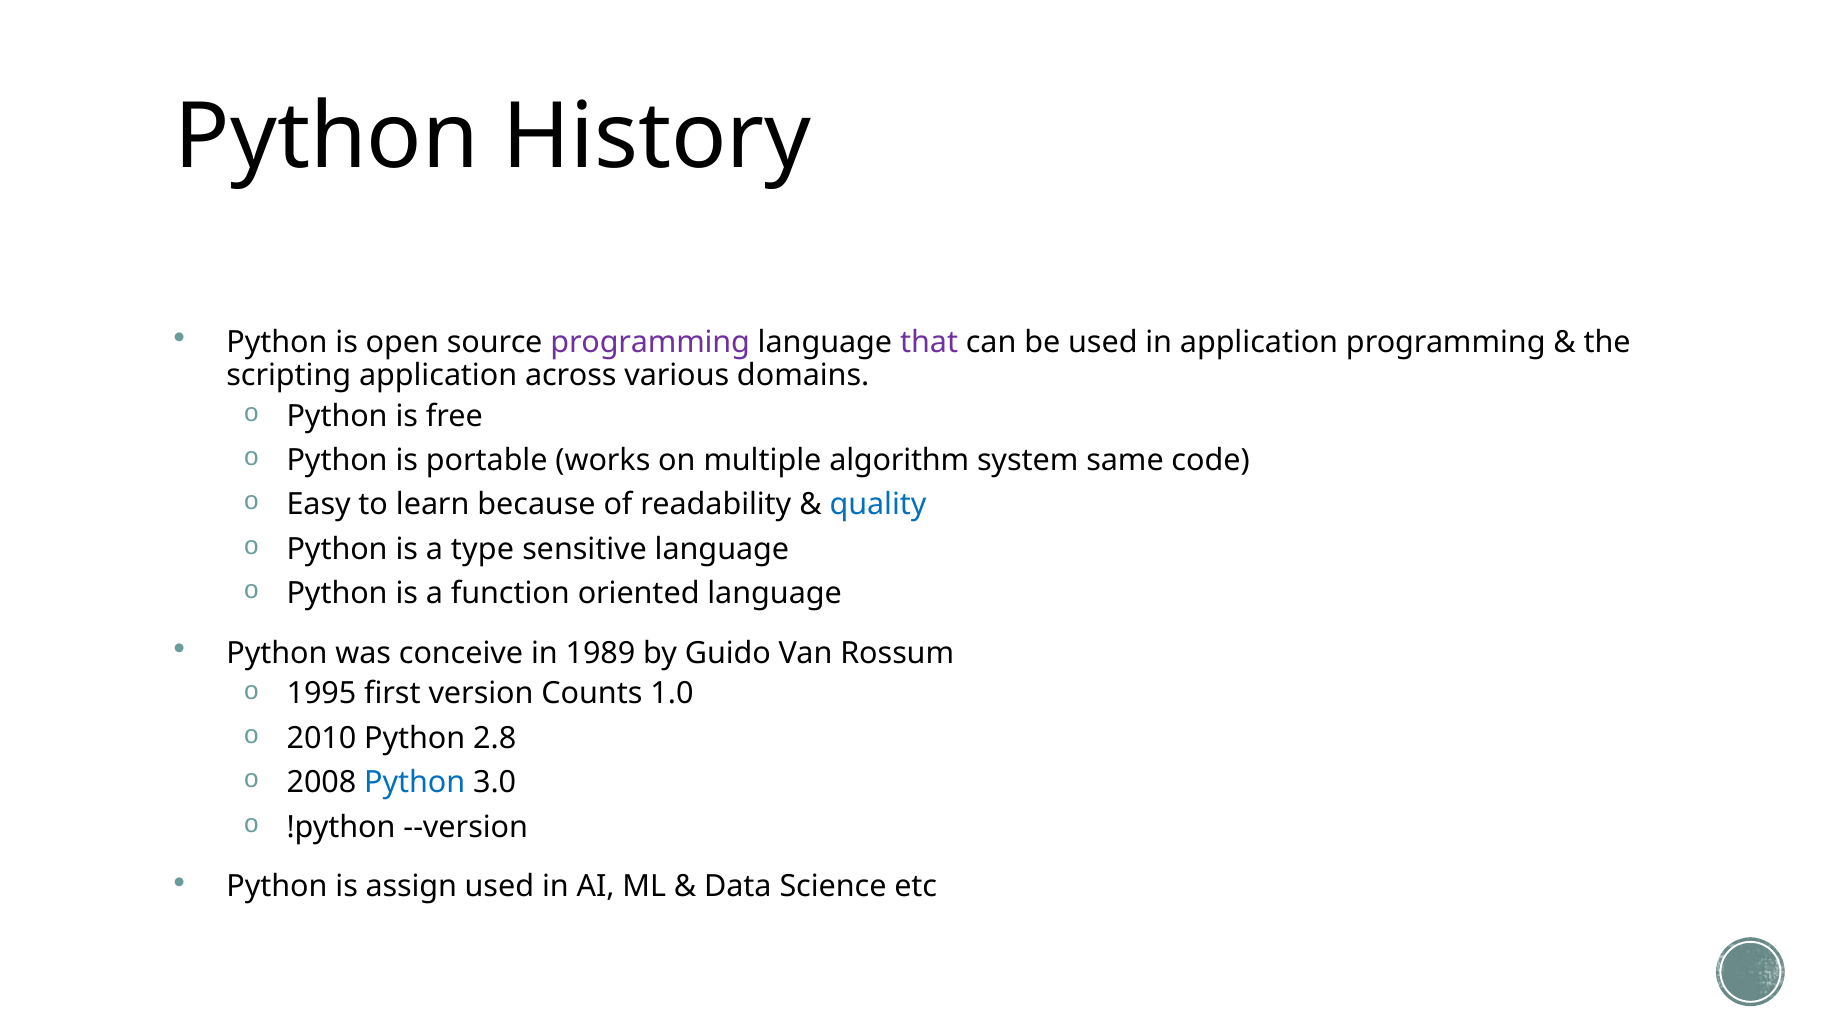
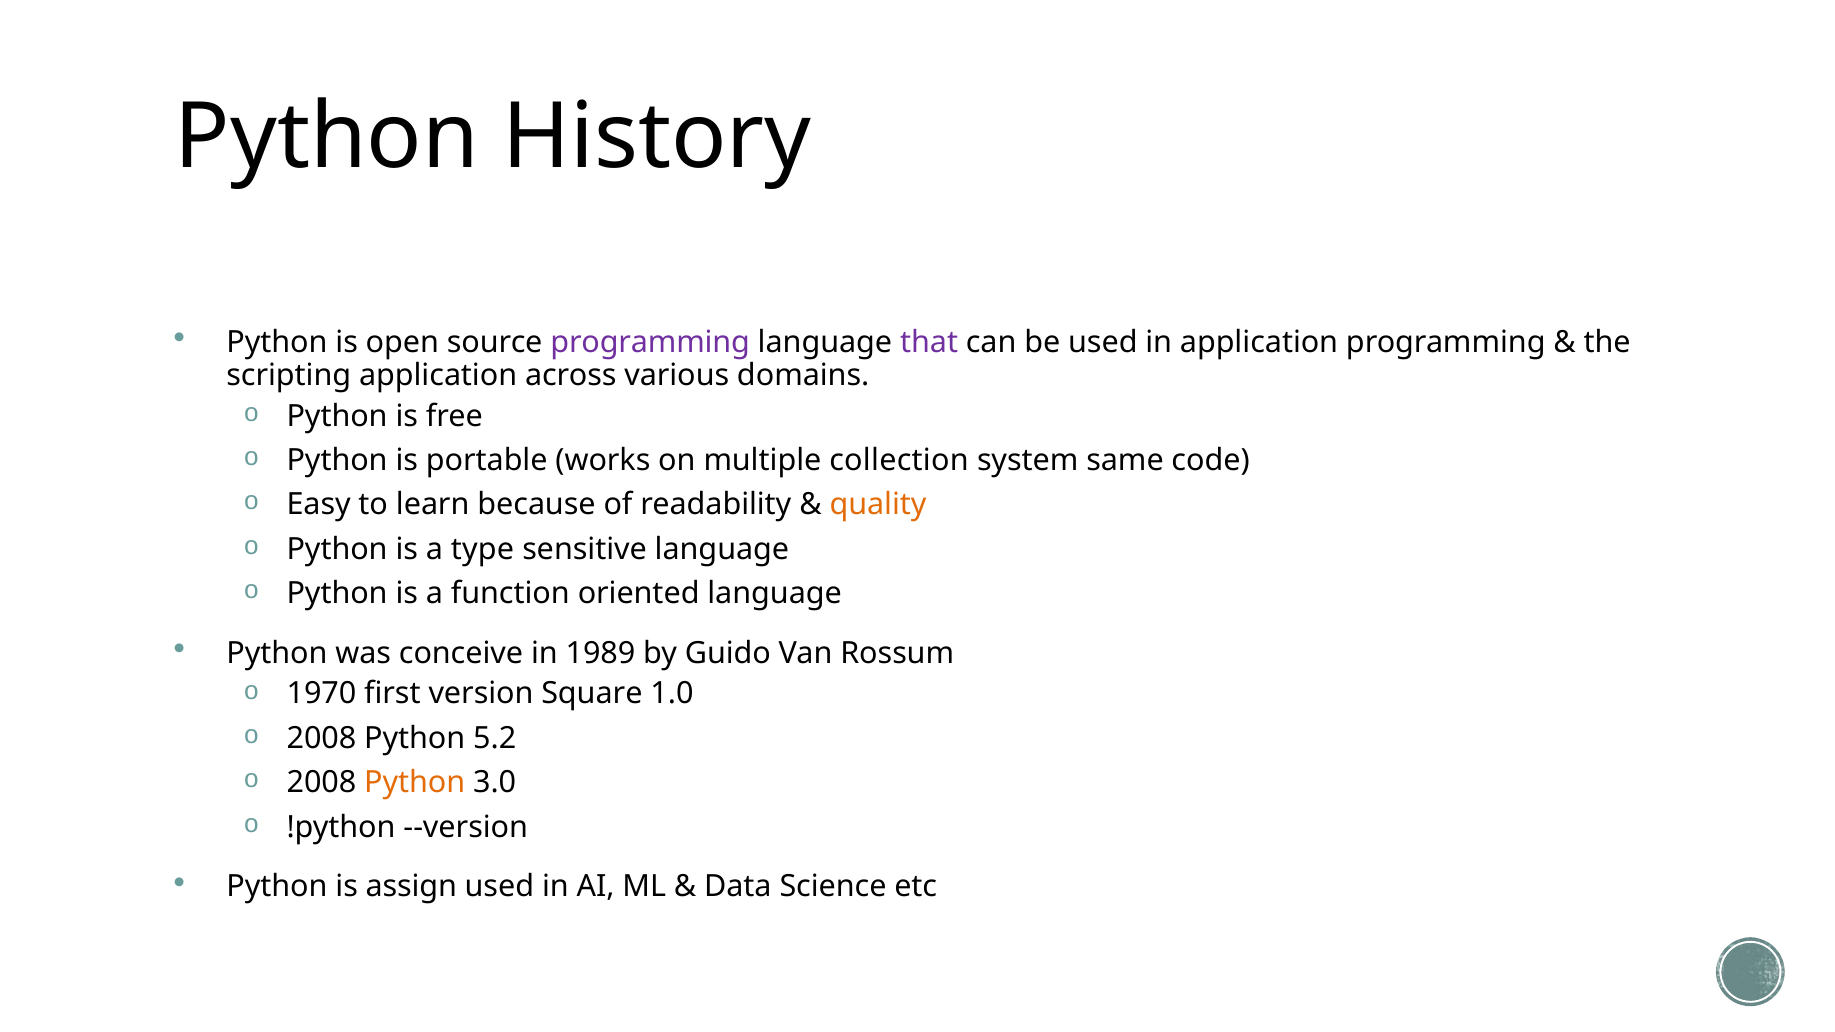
algorithm: algorithm -> collection (899, 460)
quality colour: blue -> orange (878, 505)
1995: 1995 -> 1970 (322, 694)
Counts: Counts -> Square (592, 694)
2010: 2010 -> 2008 (322, 738)
2.8: 2.8 -> 5.2 (495, 738)
Python colour: blue -> orange (415, 783)
